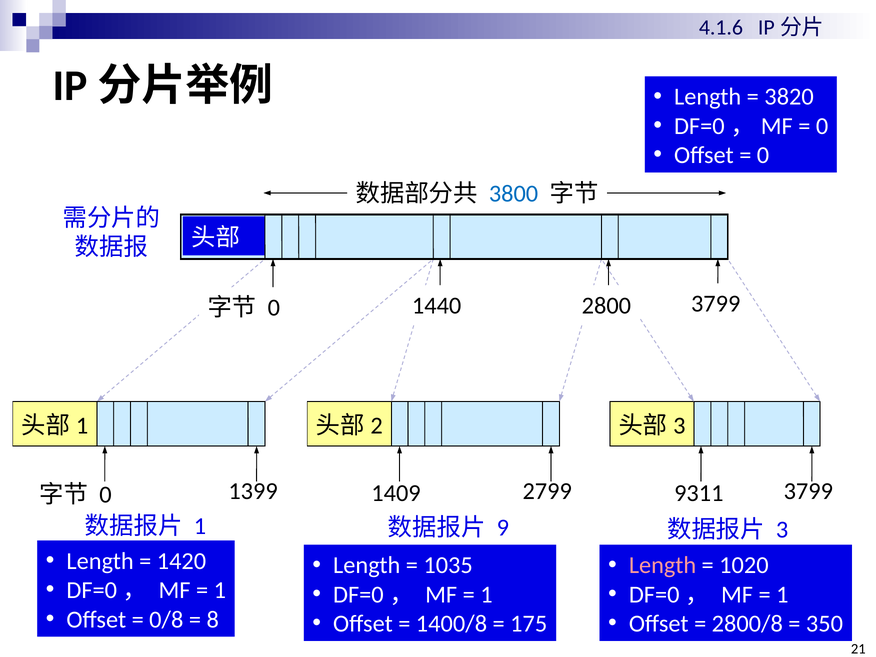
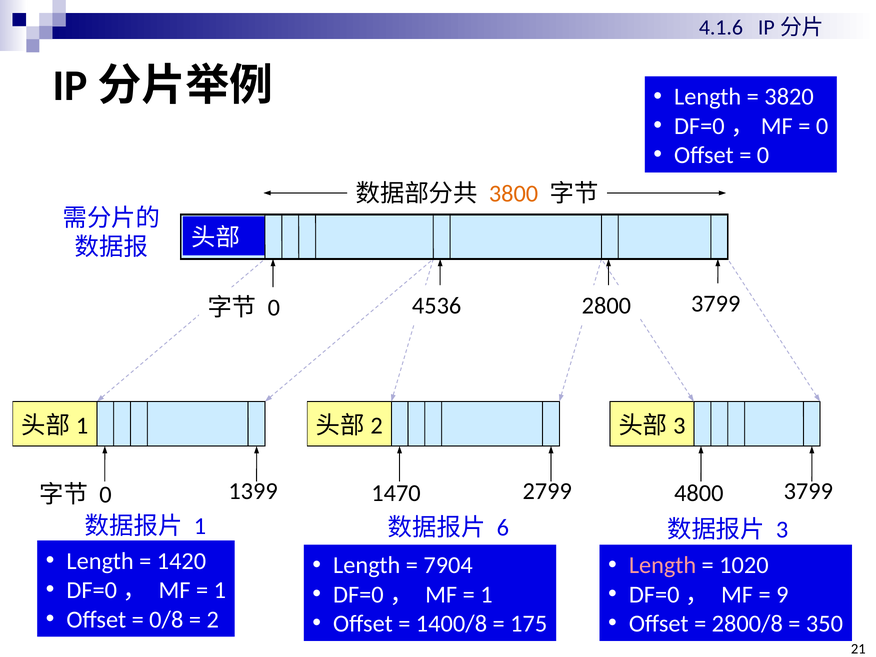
3800 colour: blue -> orange (514, 194)
1440: 1440 -> 4536 (437, 306)
1409: 1409 -> 1470 (396, 493)
9311: 9311 -> 4800 (699, 493)
9: 9 -> 6 (503, 528)
1035: 1035 -> 7904 (448, 565)
1: 1 -> 9 (782, 595)
8: 8 -> 2 (213, 620)
